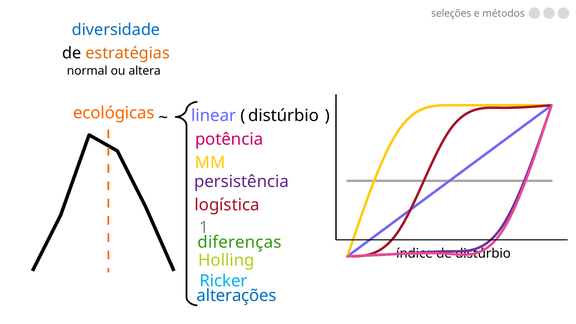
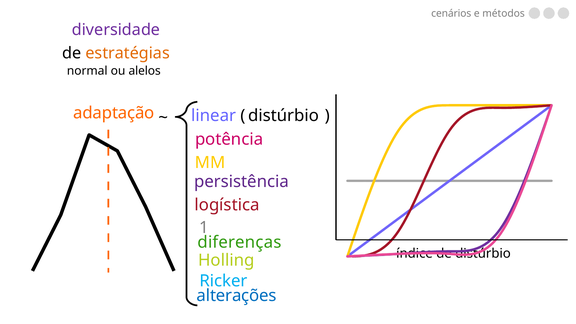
seleções: seleções -> cenários (451, 13)
diversidade colour: blue -> purple (116, 30)
altera: altera -> alelos (145, 71)
ecológicas: ecológicas -> adaptação (114, 113)
